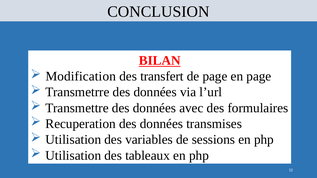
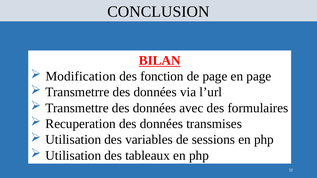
transfert: transfert -> fonction (162, 76)
